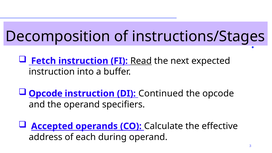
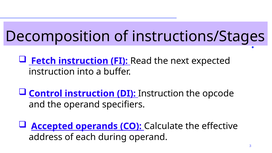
Read underline: present -> none (141, 61)
Opcode: Opcode -> Control (46, 94)
DI Continued: Continued -> Instruction (161, 94)
